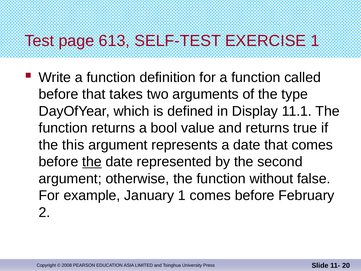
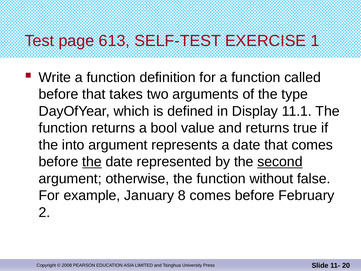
this: this -> into (73, 145)
second underline: none -> present (280, 162)
January 1: 1 -> 8 (182, 195)
